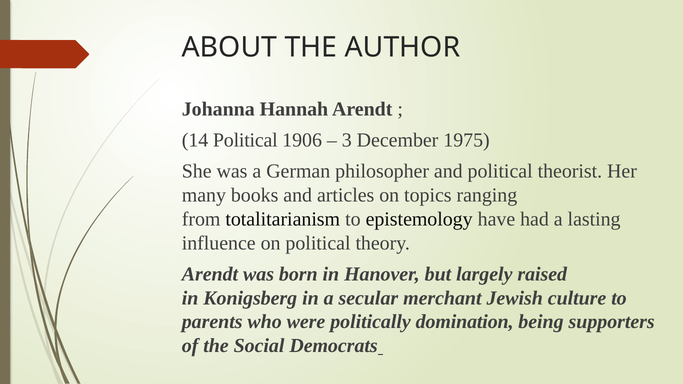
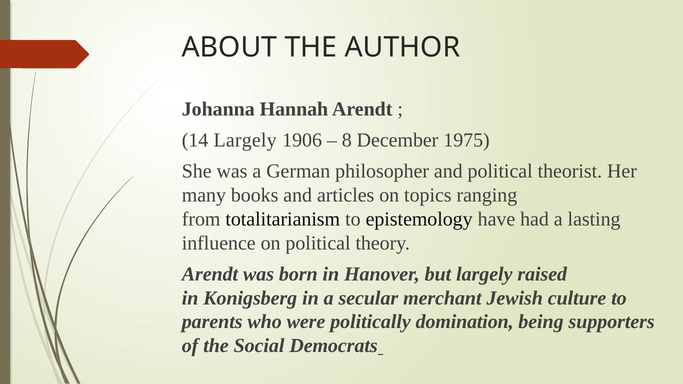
14 Political: Political -> Largely (245, 140)
3: 3 -> 8 (347, 140)
